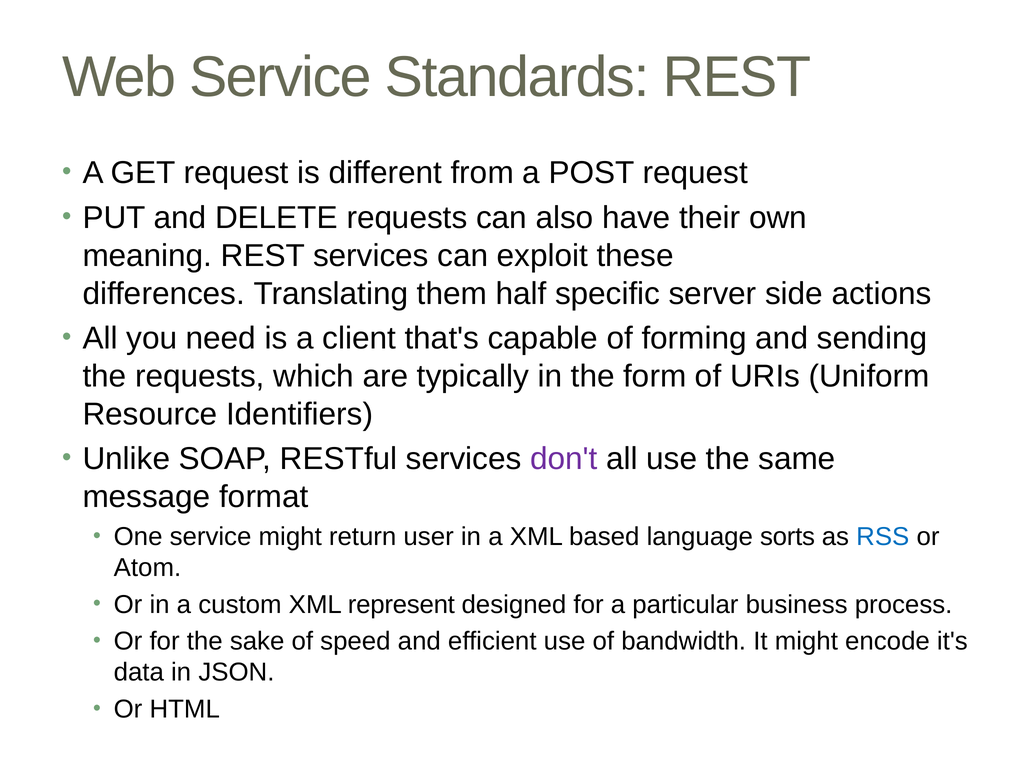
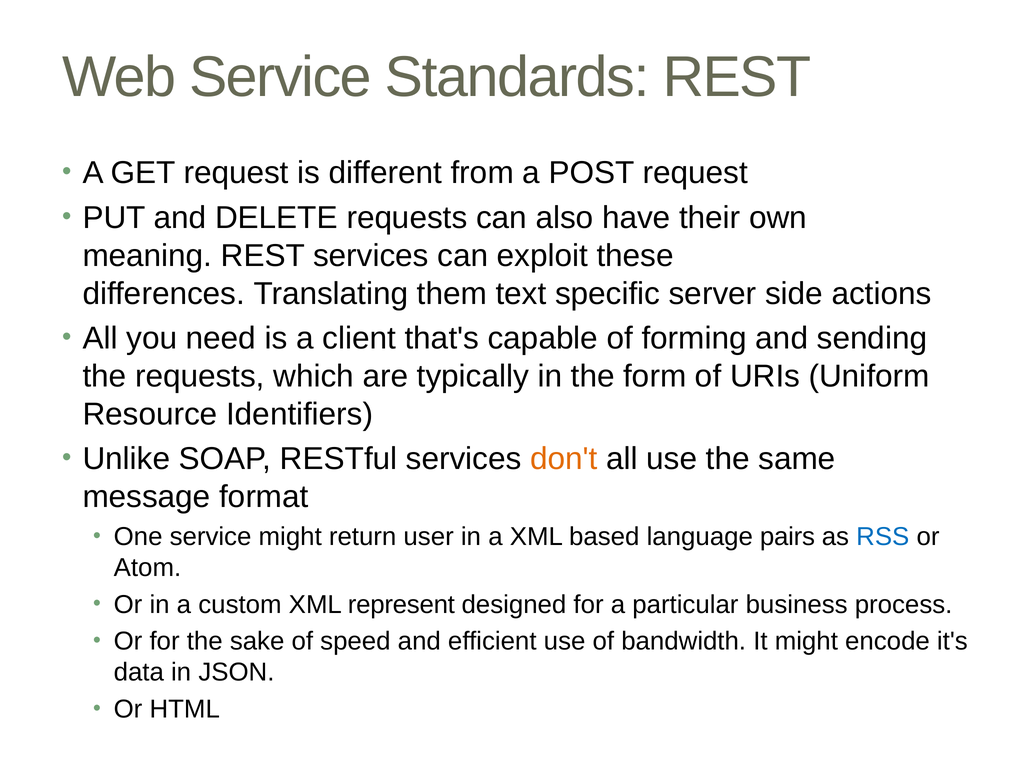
half: half -> text (521, 293)
don't colour: purple -> orange (564, 459)
sorts: sorts -> pairs (787, 536)
